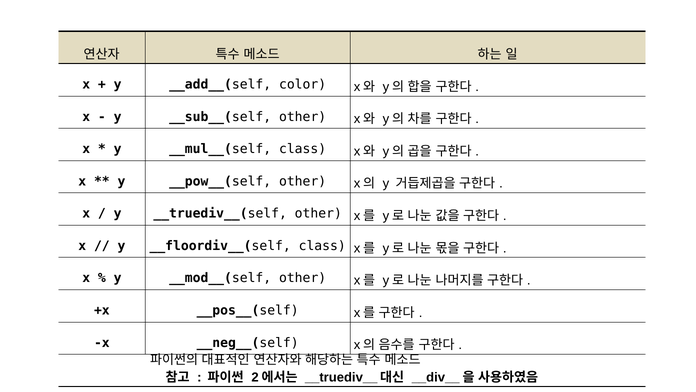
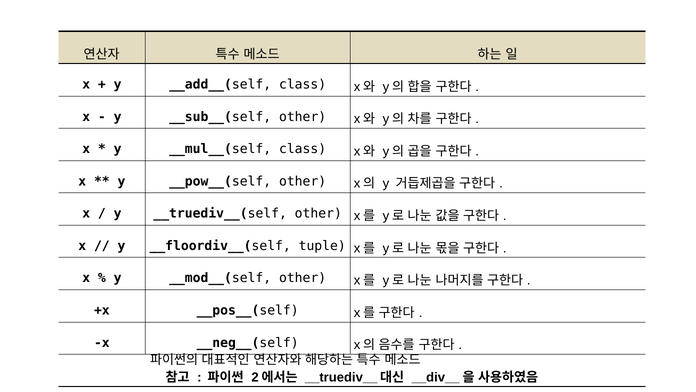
color: color -> class (303, 84)
class: class -> tuple (322, 246)
